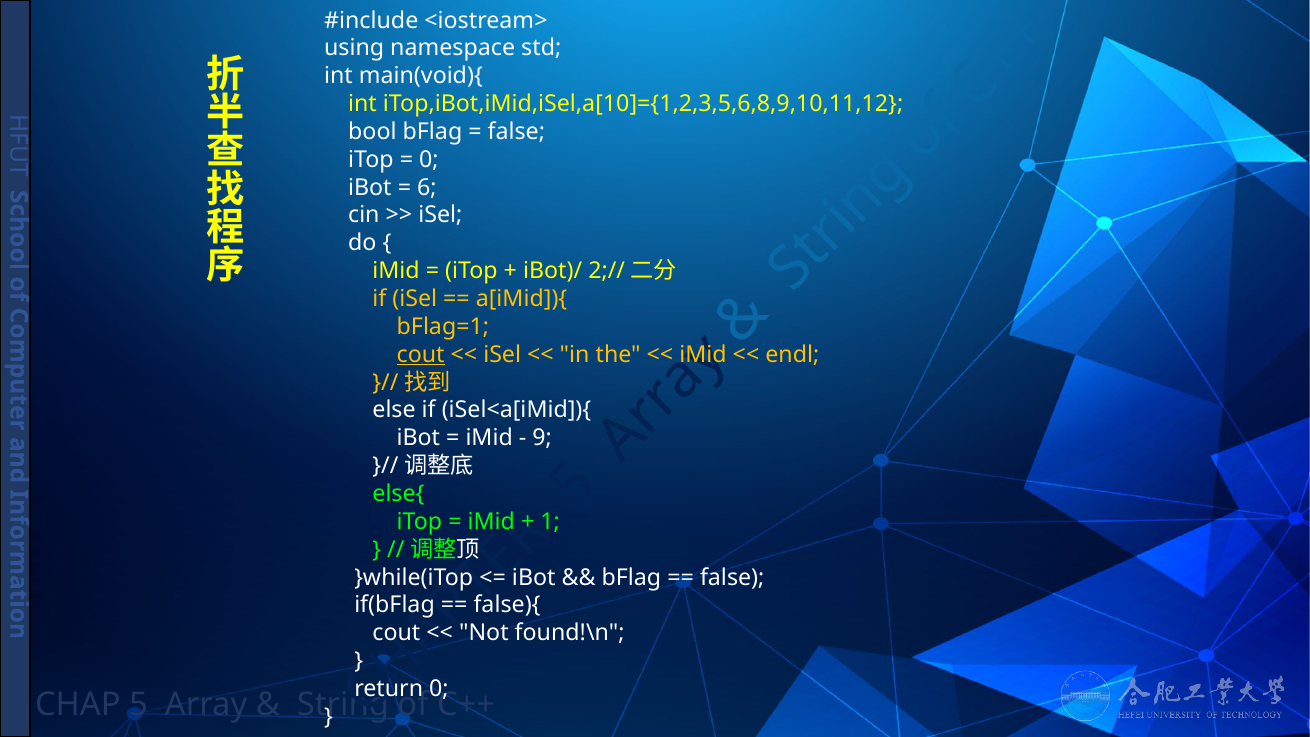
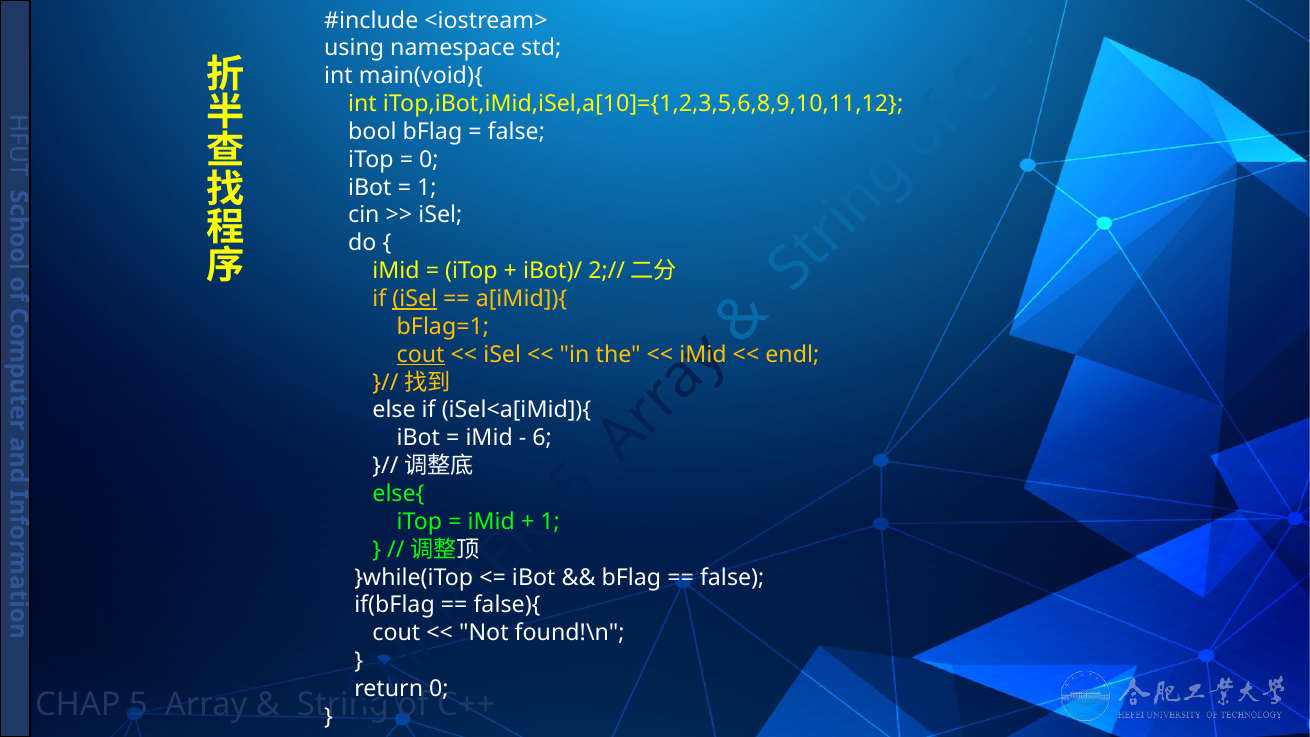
6: 6 -> 1 (427, 187)
iSel underline: none -> present (415, 299)
9: 9 -> 6 (542, 438)
